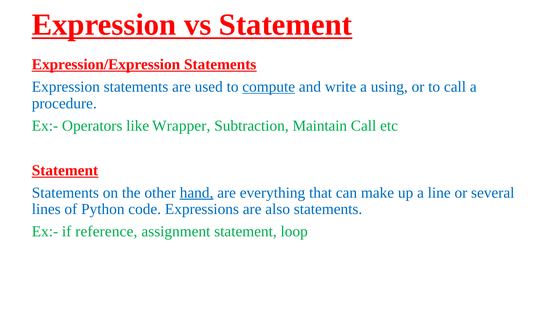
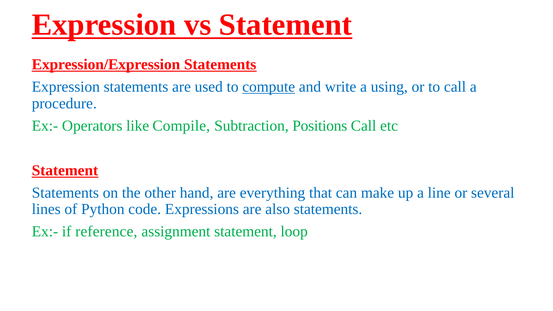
Wrapper: Wrapper -> Compile (181, 126)
Maintain: Maintain -> Positions (320, 126)
hand underline: present -> none (197, 193)
